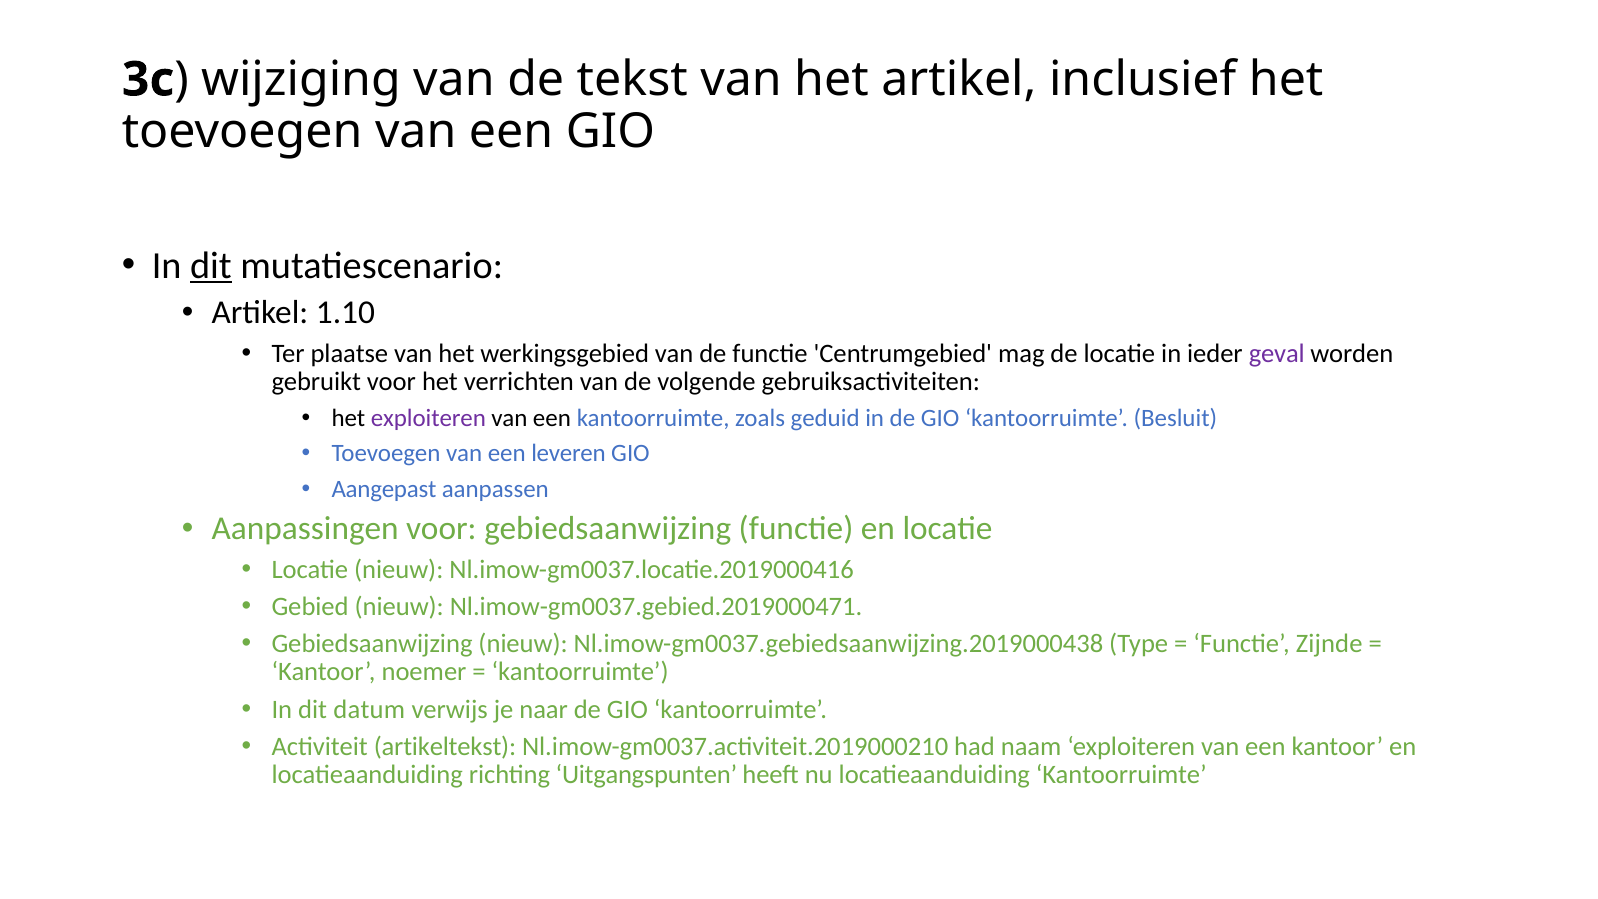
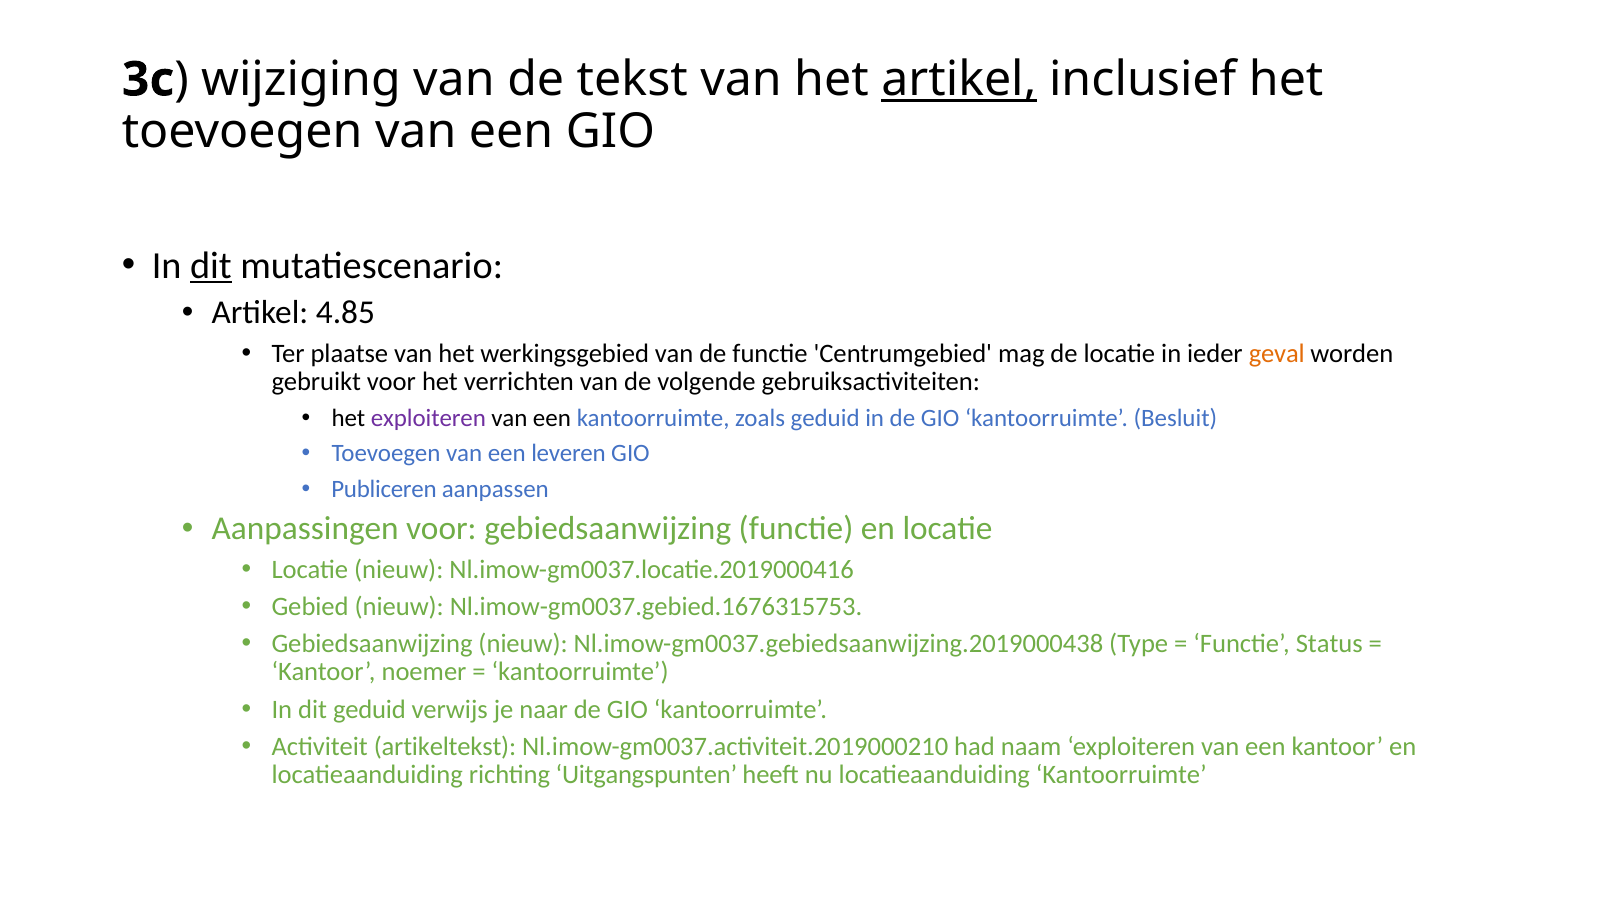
artikel underline: none -> present (959, 80)
1.10: 1.10 -> 4.85 (345, 313)
geval colour: purple -> orange (1277, 353)
Aangepast: Aangepast -> Publiceren (384, 489)
Nl.imow-gm0037.gebied.2019000471: Nl.imow-gm0037.gebied.2019000471 -> Nl.imow-gm0037.gebied.1676315753 (656, 606)
Zijnde: Zijnde -> Status (1329, 643)
dit datum: datum -> geduid (369, 709)
